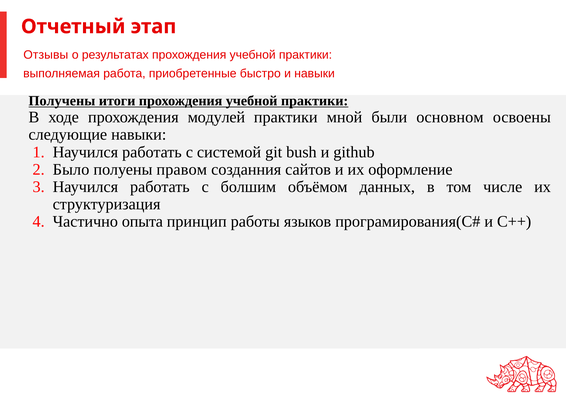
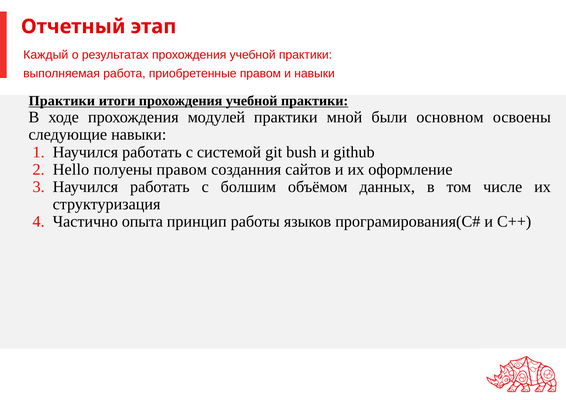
Отзывы: Отзывы -> Каждый (46, 55)
приобретенные быстро: быстро -> правом (260, 74)
Получены: Получены -> Практики (62, 101)
Было: Было -> Hello (71, 170)
